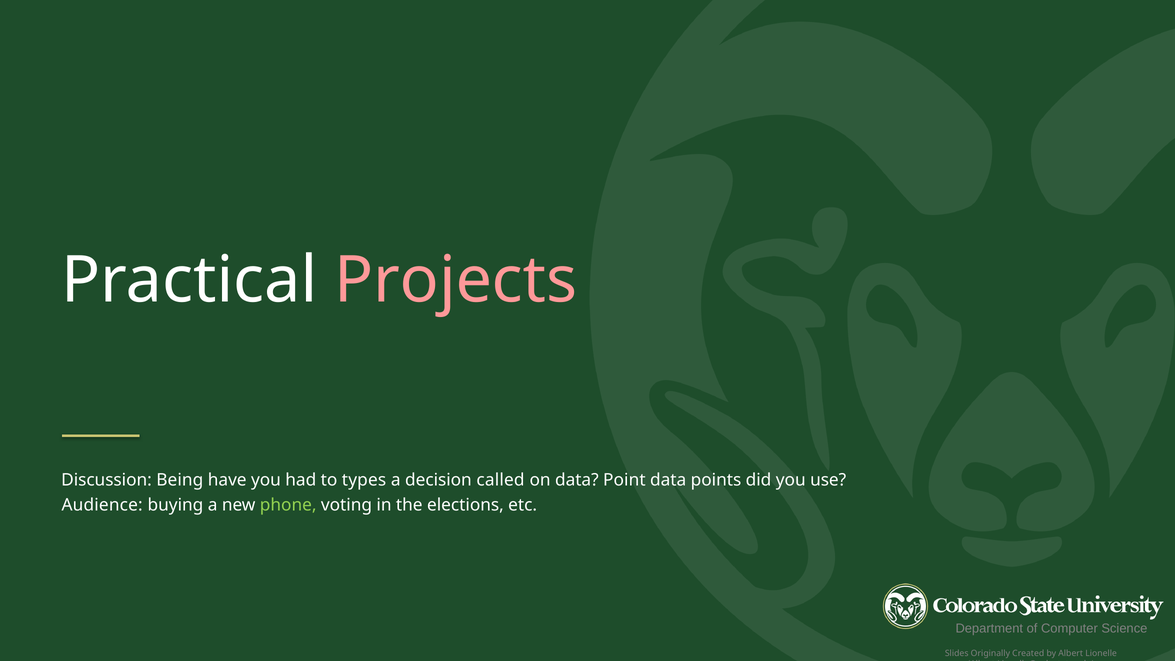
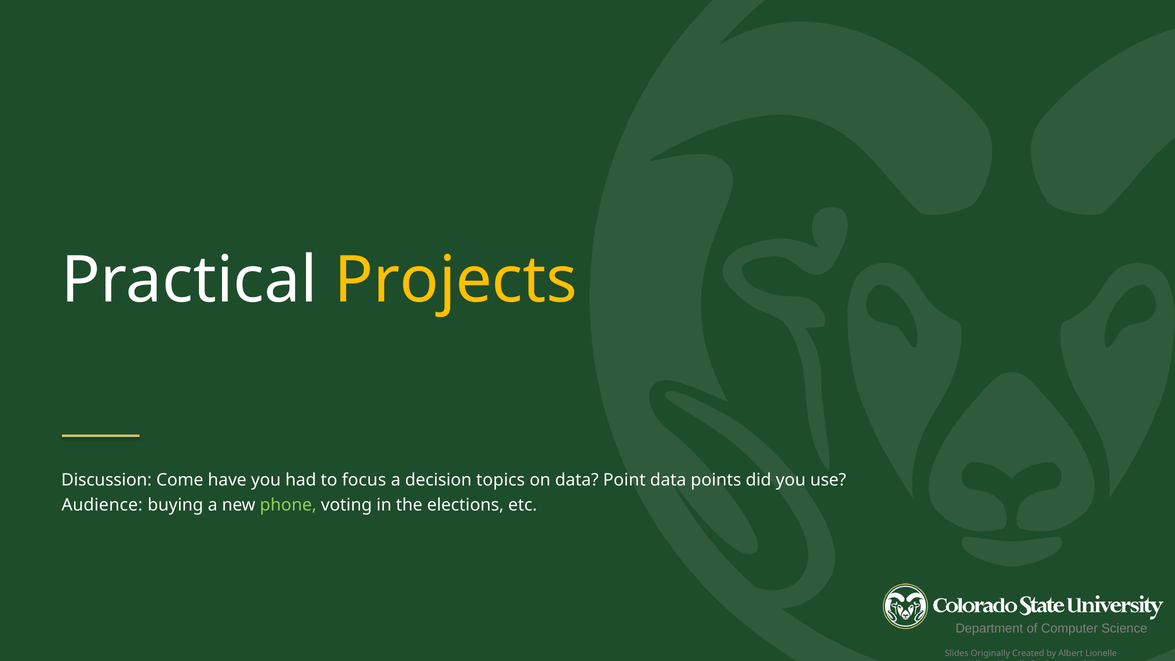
Projects colour: pink -> yellow (456, 280)
Being: Being -> Come (180, 480)
types: types -> focus (364, 480)
called: called -> topics (501, 480)
